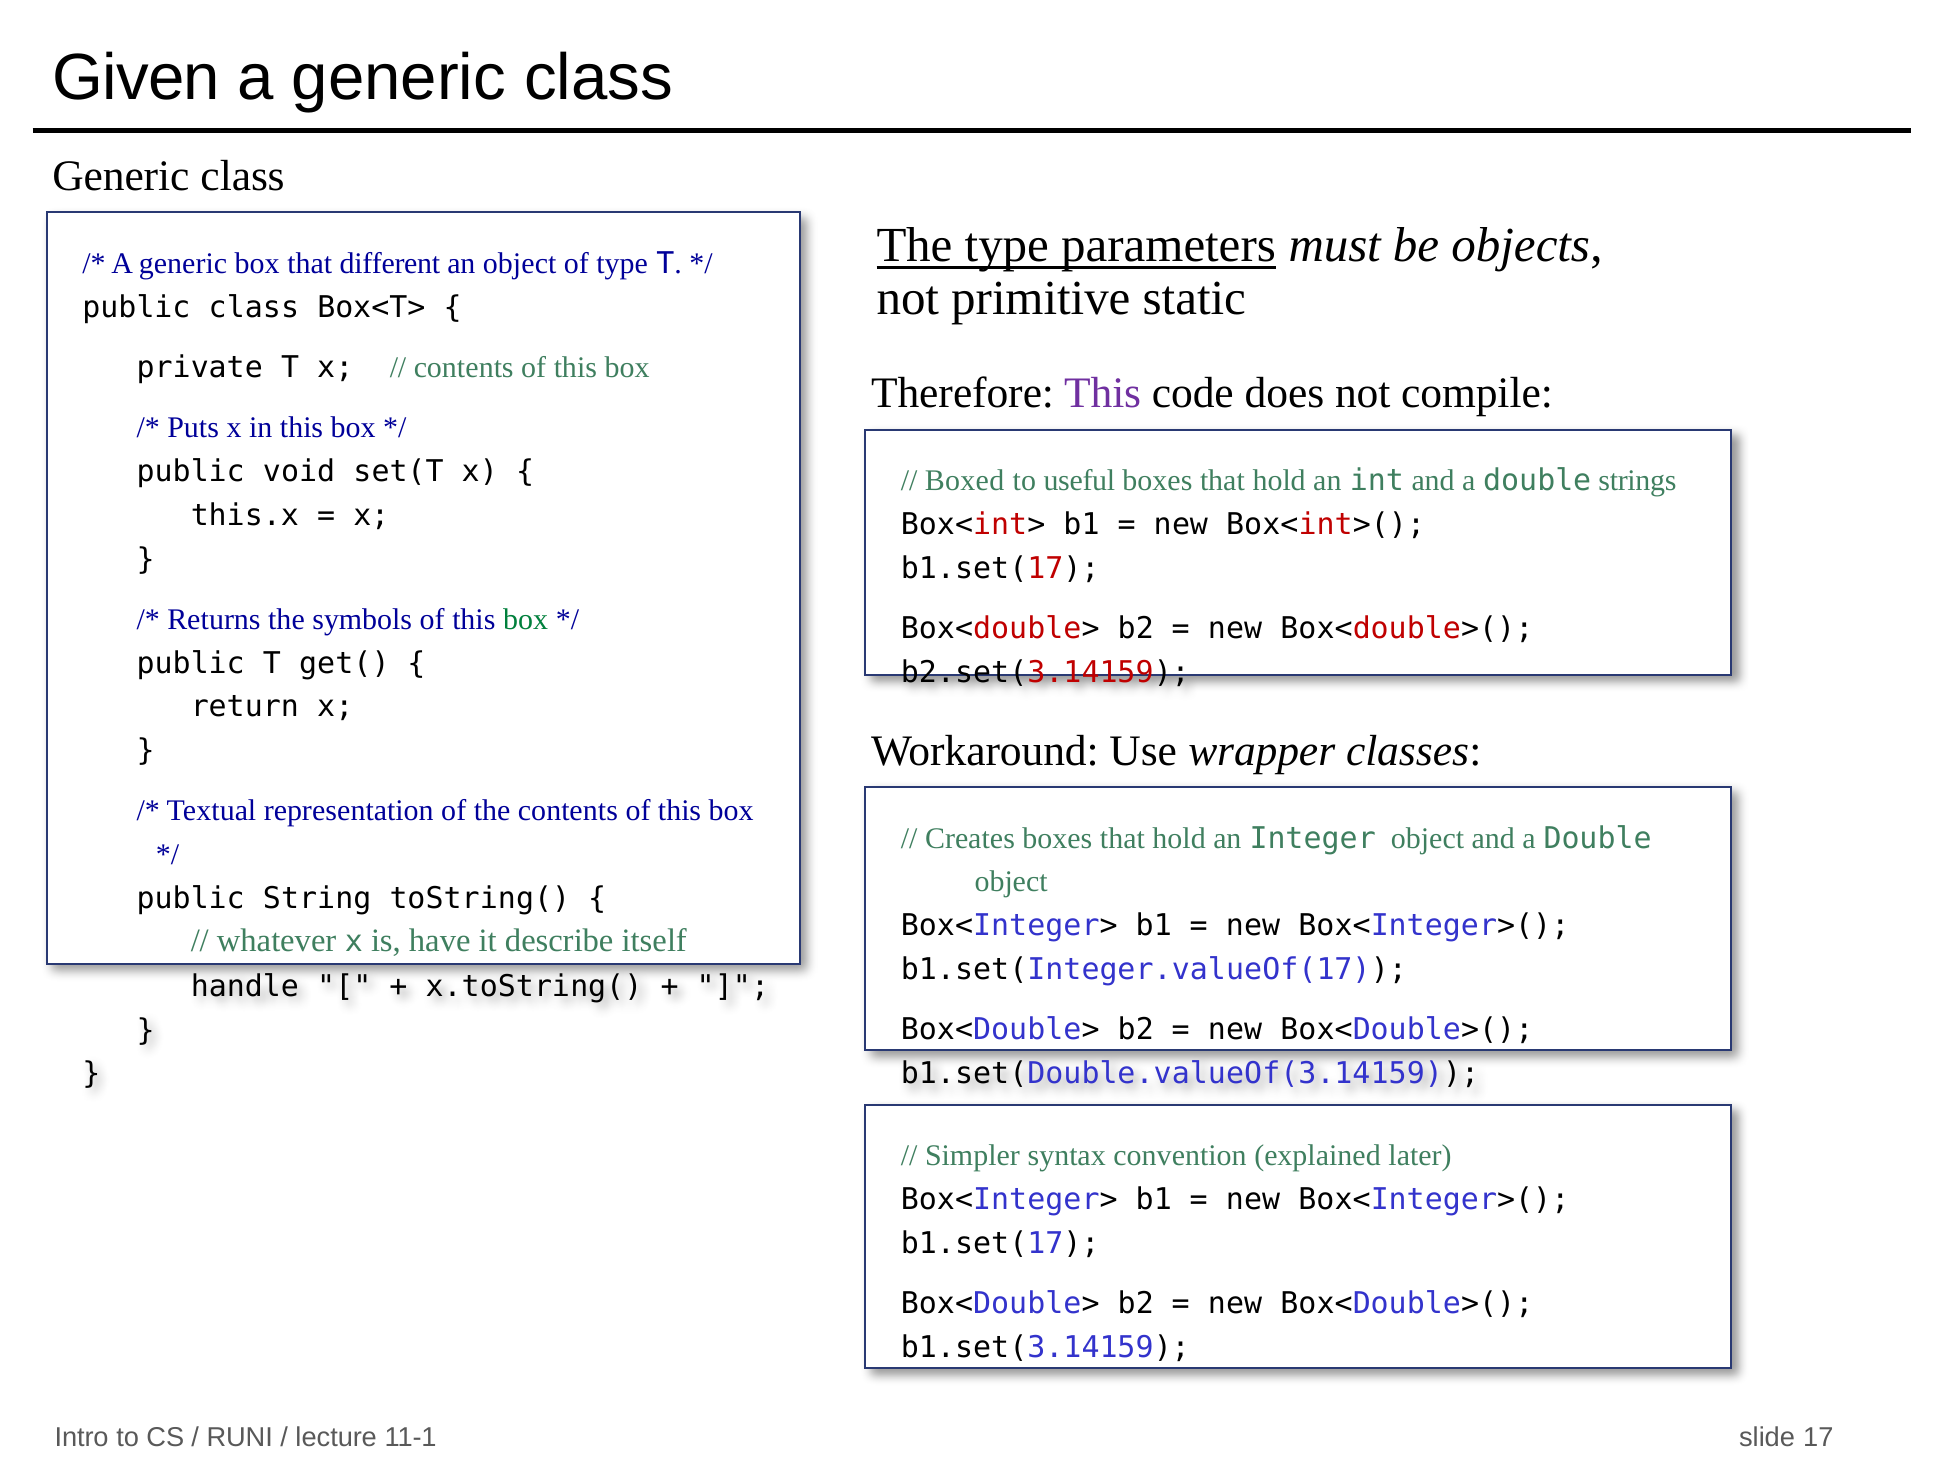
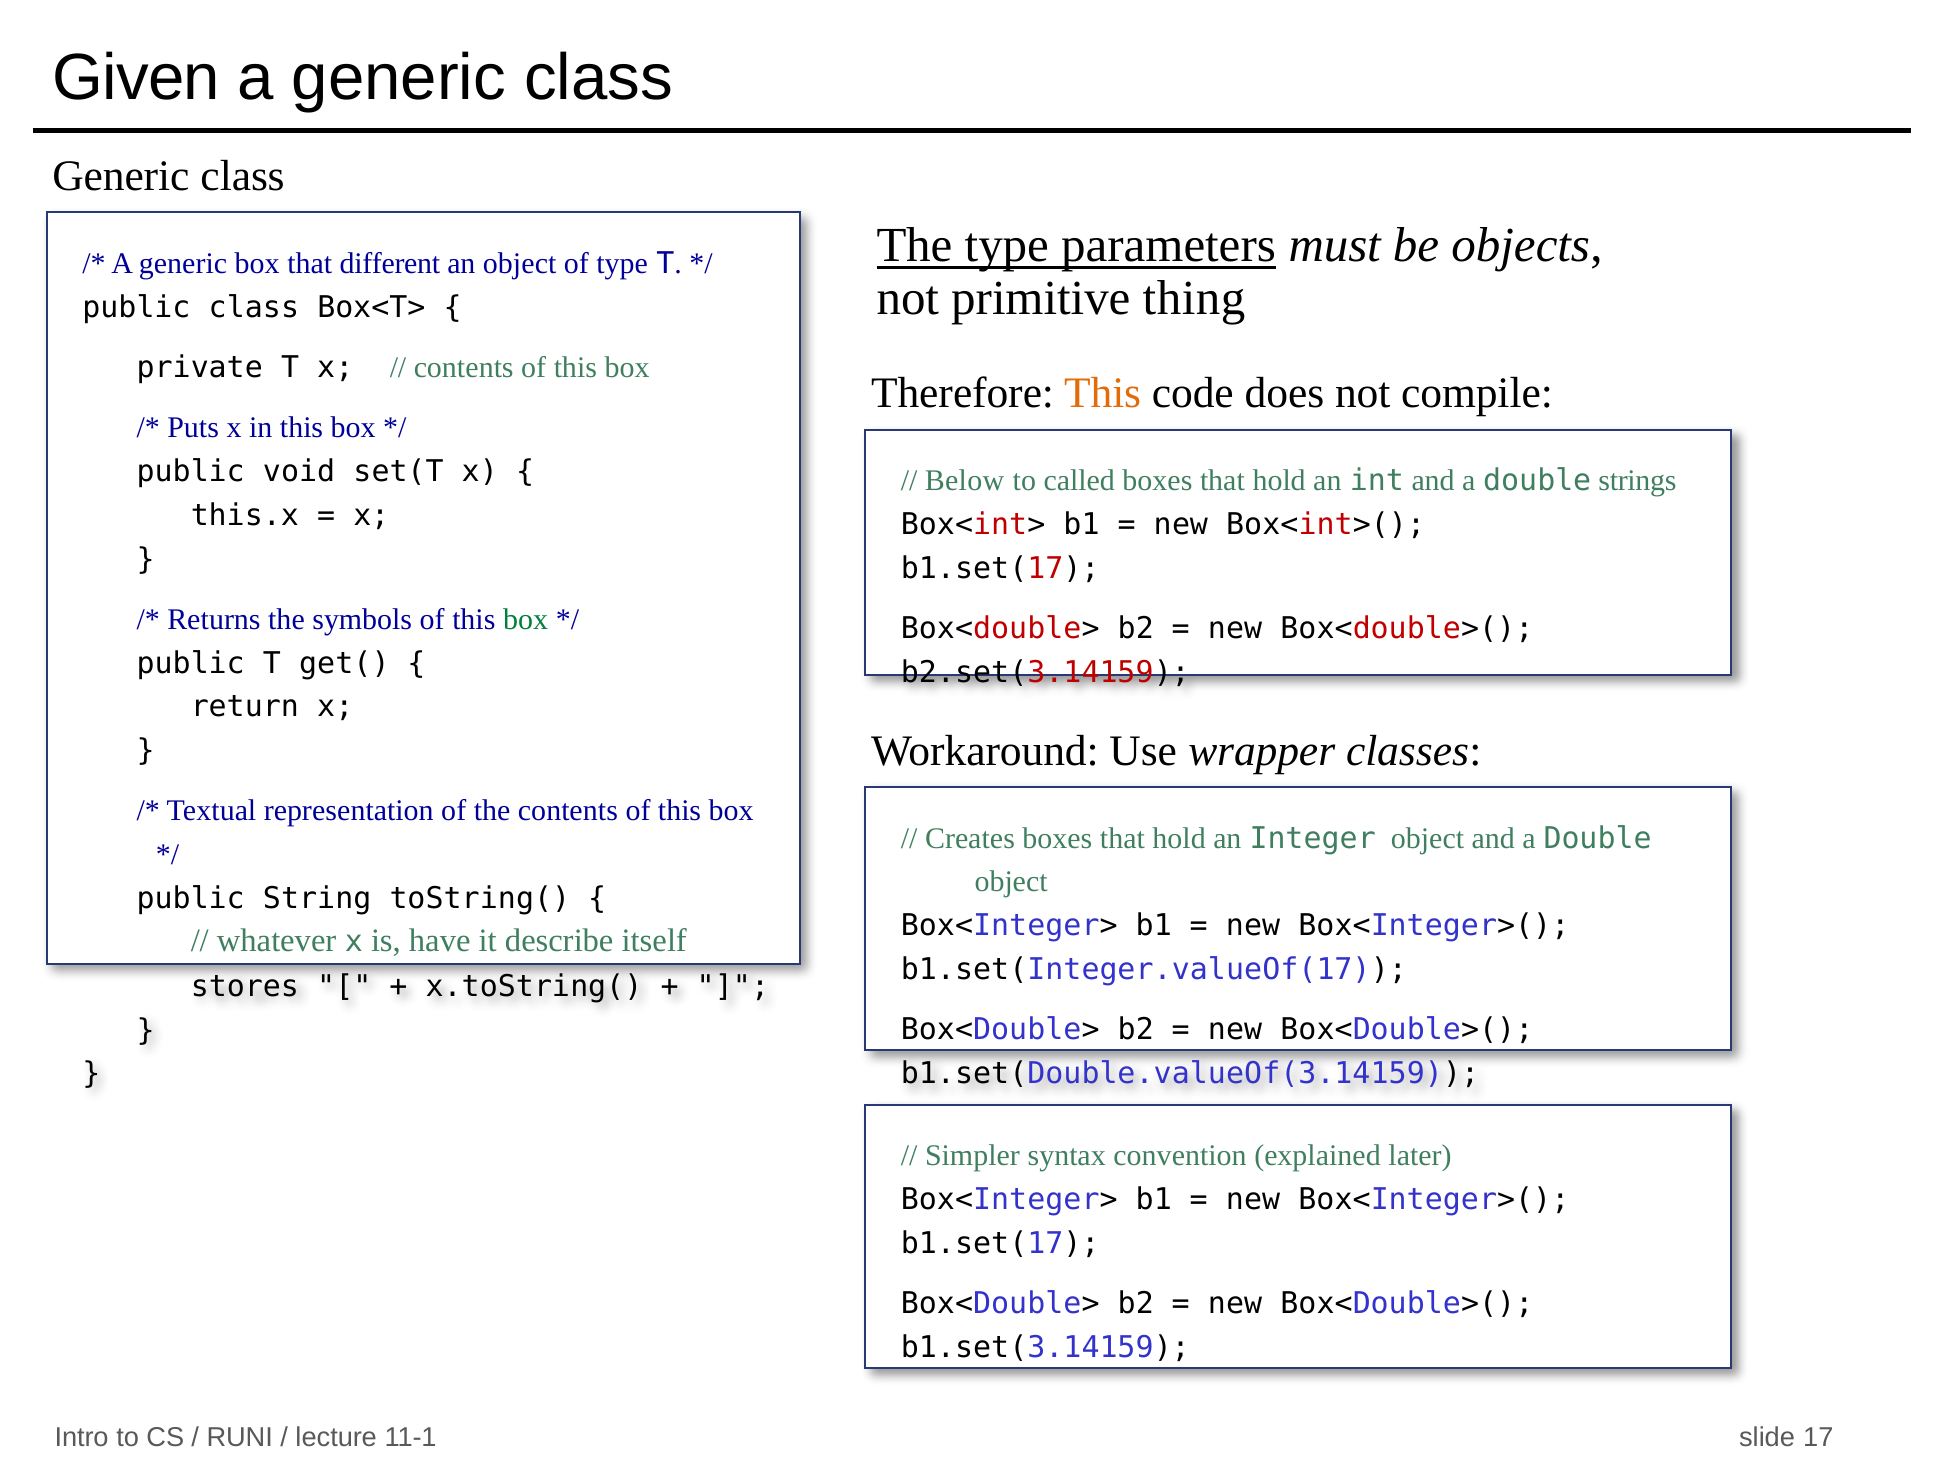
static: static -> thing (1194, 299)
This colour: purple -> orange (1103, 393)
Boxed: Boxed -> Below (965, 481)
useful: useful -> called (1079, 481)
handle: handle -> stores (245, 986)
